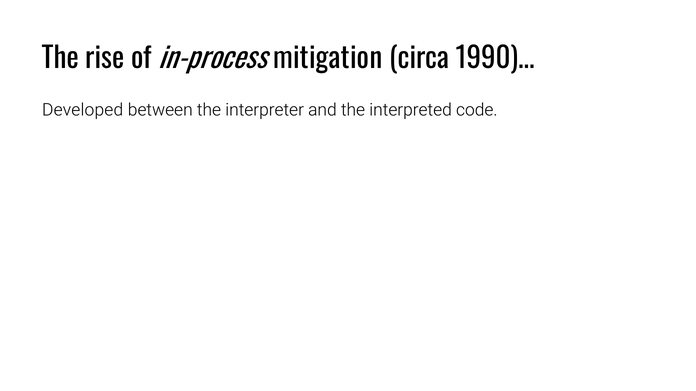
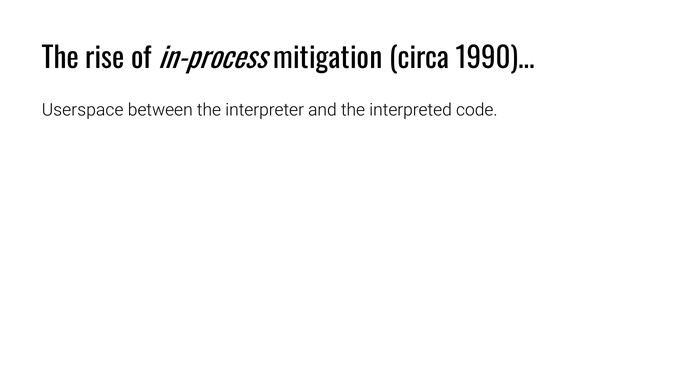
Developed: Developed -> Userspace (83, 110)
